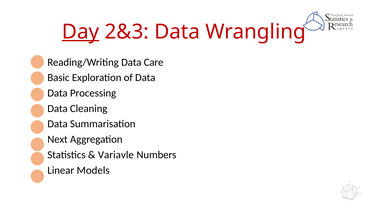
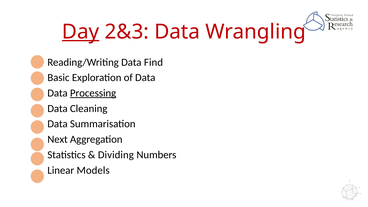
Care: Care -> Find (153, 62)
Processing underline: none -> present (93, 93)
Variavle: Variavle -> Dividing (116, 155)
